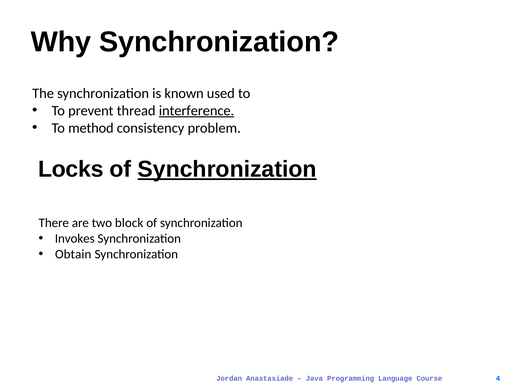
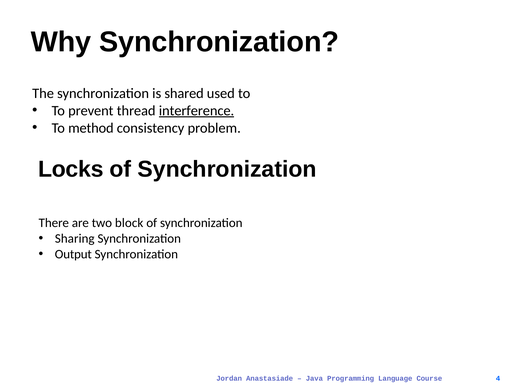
known: known -> shared (184, 93)
Synchronization underline: present -> none (227, 169)
Invokes: Invokes -> Sharing (75, 238)
Obtain: Obtain -> Output (73, 254)
